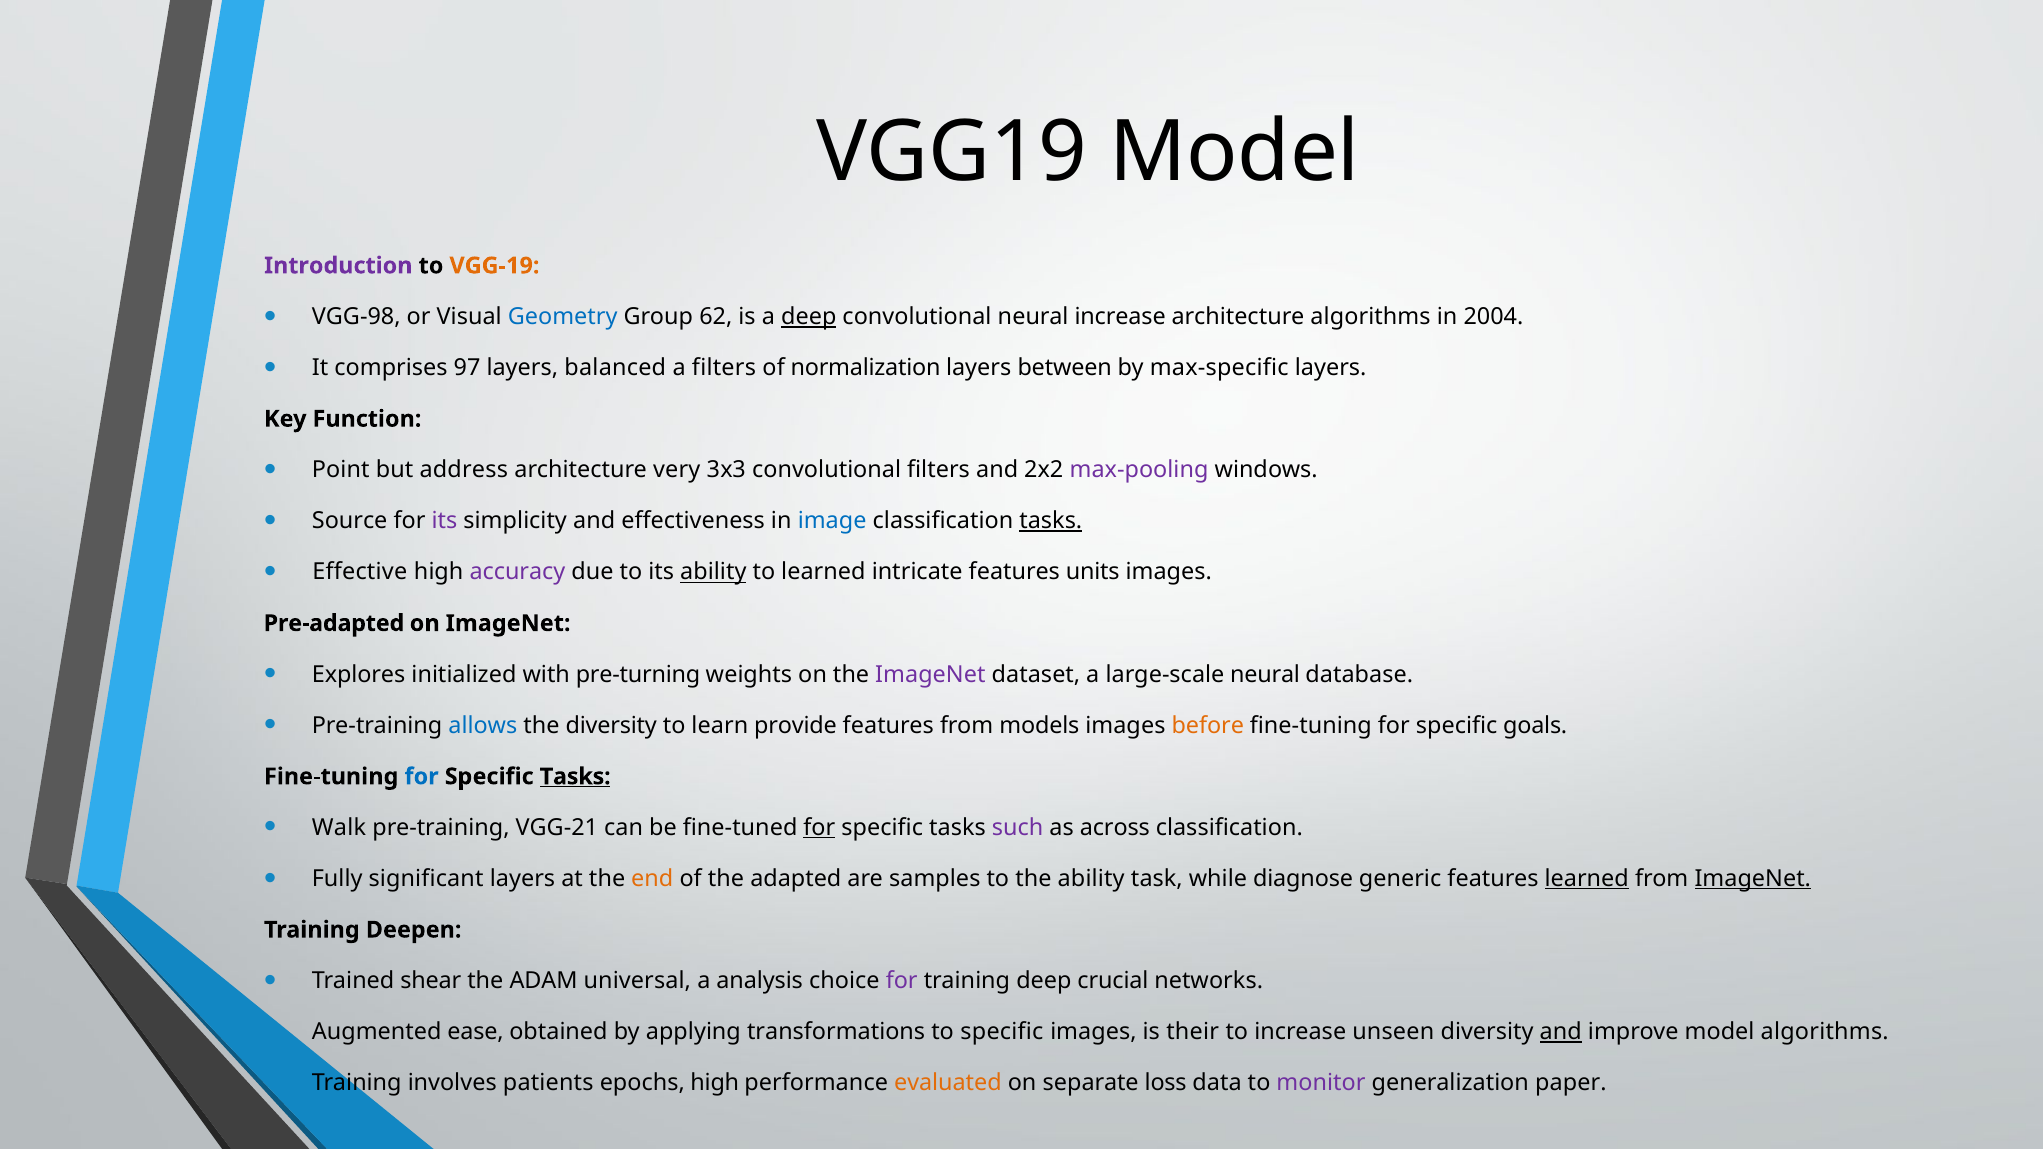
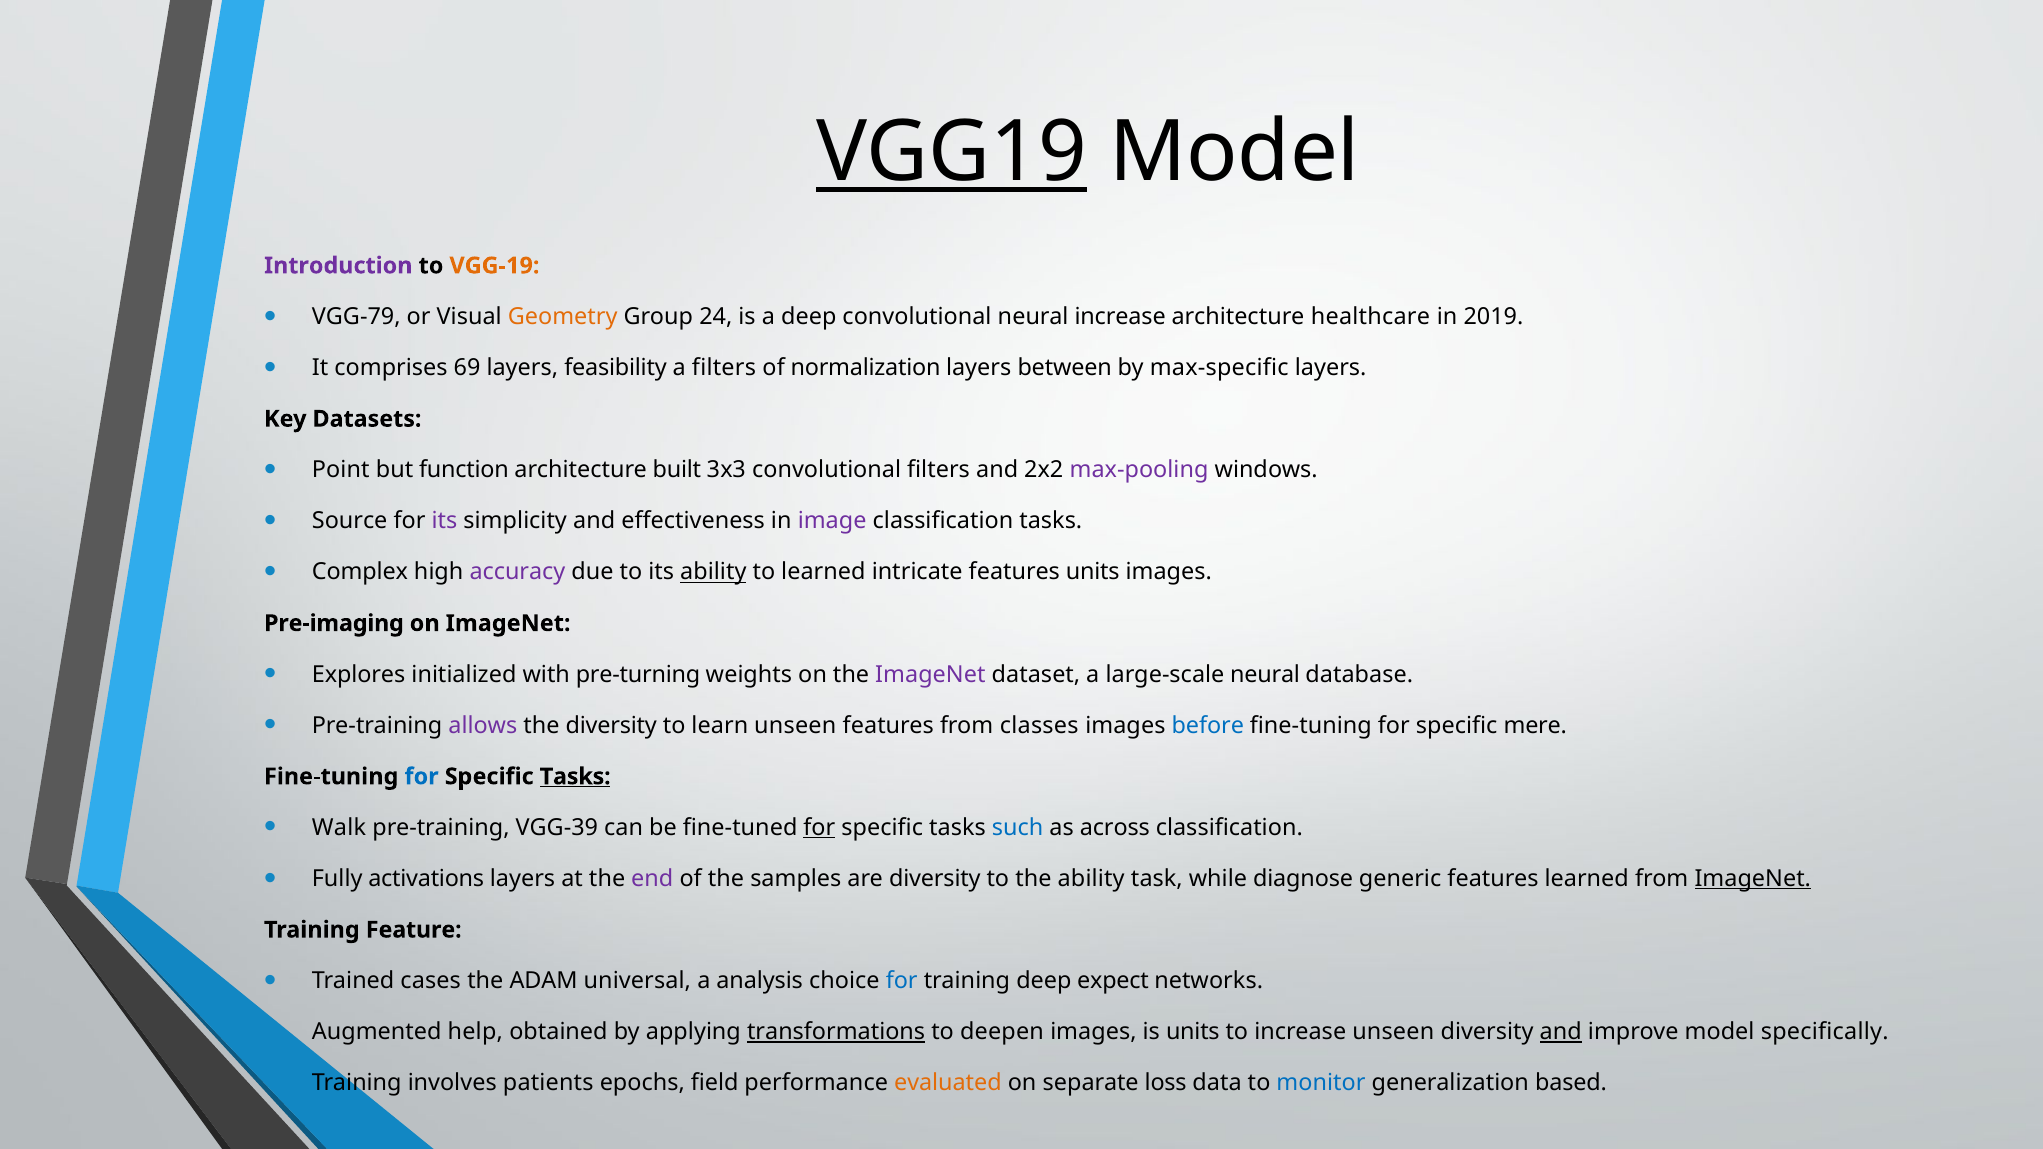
VGG19 underline: none -> present (952, 153)
VGG-98: VGG-98 -> VGG-79 (356, 317)
Geometry colour: blue -> orange (563, 317)
62: 62 -> 24 (716, 317)
deep underline: present -> none (809, 317)
architecture algorithms: algorithms -> healthcare (1370, 317)
2004: 2004 -> 2019 (1493, 317)
97: 97 -> 69 (467, 368)
balanced: balanced -> feasibility (616, 368)
Function: Function -> Datasets (367, 419)
address: address -> function (464, 470)
very: very -> built (677, 470)
image colour: blue -> purple (832, 521)
tasks underline: present -> none (1051, 521)
Effective: Effective -> Complex (360, 572)
Pre-adapted: Pre-adapted -> Pre-imaging (334, 623)
allows colour: blue -> purple (483, 726)
learn provide: provide -> unseen (795, 726)
models: models -> classes (1039, 726)
before colour: orange -> blue (1208, 726)
goals: goals -> mere (1535, 726)
VGG-21: VGG-21 -> VGG-39 (557, 828)
such colour: purple -> blue (1018, 828)
significant: significant -> activations (426, 879)
end colour: orange -> purple (652, 879)
adapted: adapted -> samples (796, 879)
are samples: samples -> diversity (935, 879)
learned underline: present -> none (1587, 879)
Deepen: Deepen -> Feature (414, 930)
shear: shear -> cases (431, 981)
for colour: purple -> blue (902, 981)
crucial: crucial -> expect (1113, 981)
ease: ease -> help (475, 1032)
transformations underline: none -> present (836, 1032)
to specific: specific -> deepen (1002, 1032)
is their: their -> units (1193, 1032)
model algorithms: algorithms -> specifically (1825, 1032)
epochs high: high -> field (715, 1083)
monitor colour: purple -> blue (1321, 1083)
paper: paper -> based (1571, 1083)
